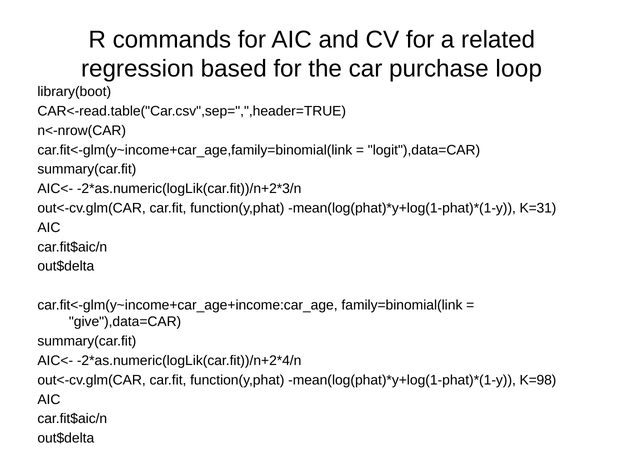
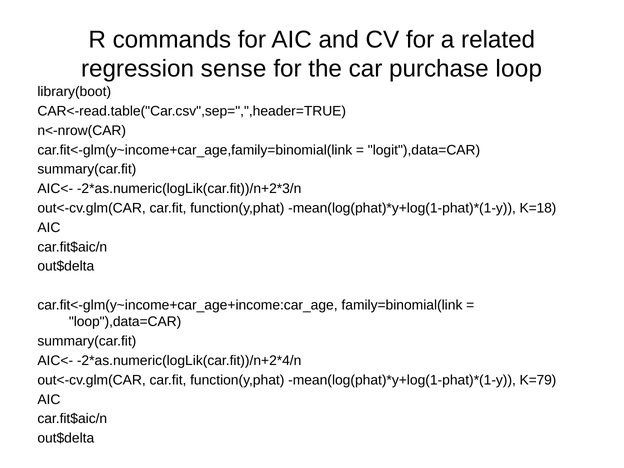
based: based -> sense (234, 69)
K=31: K=31 -> K=18 (538, 208)
give"),data=CAR: give"),data=CAR -> loop"),data=CAR (125, 322)
K=98: K=98 -> K=79 (538, 380)
